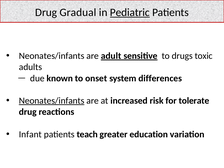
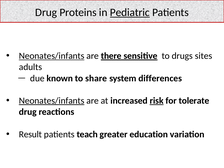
Gradual: Gradual -> Proteins (78, 12)
Neonates/infants underline: none -> present (52, 56)
adult: adult -> there (111, 56)
toxic: toxic -> sites (204, 56)
onset: onset -> share (96, 78)
risk underline: none -> present (157, 101)
Infant: Infant -> Result (30, 134)
